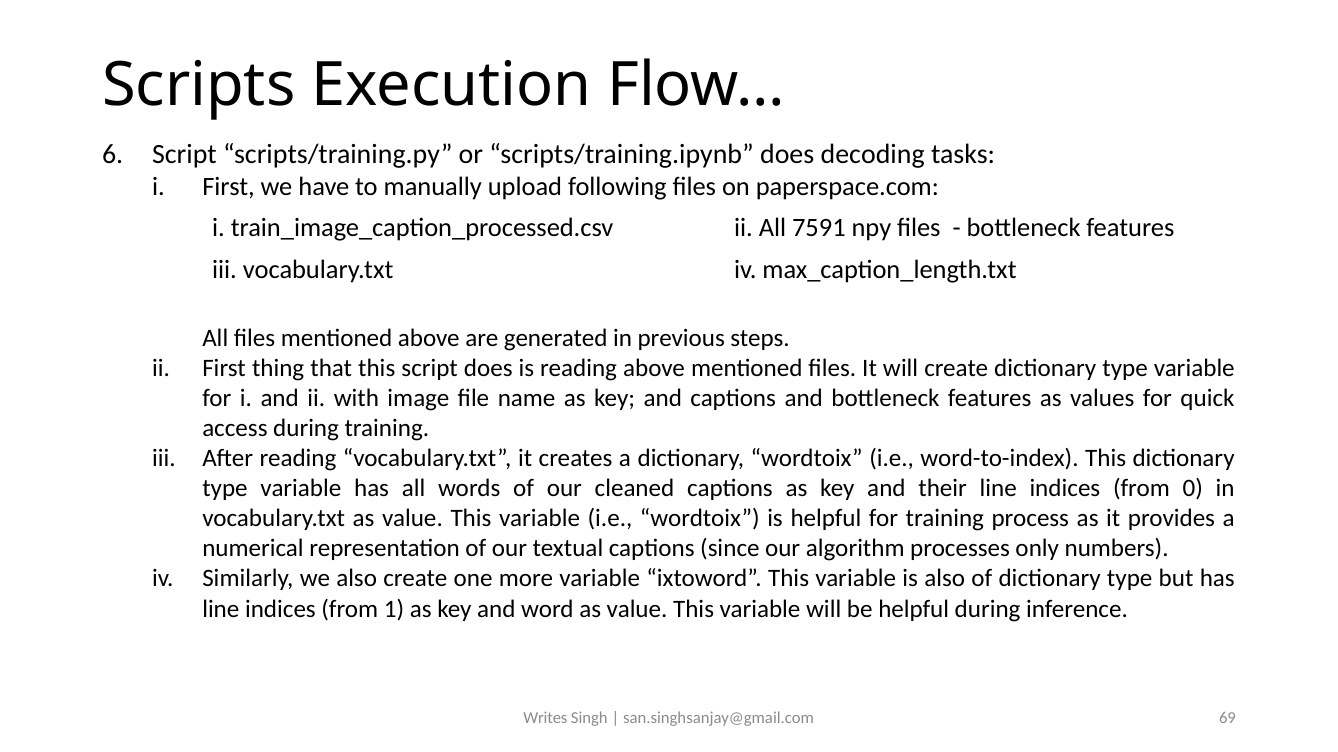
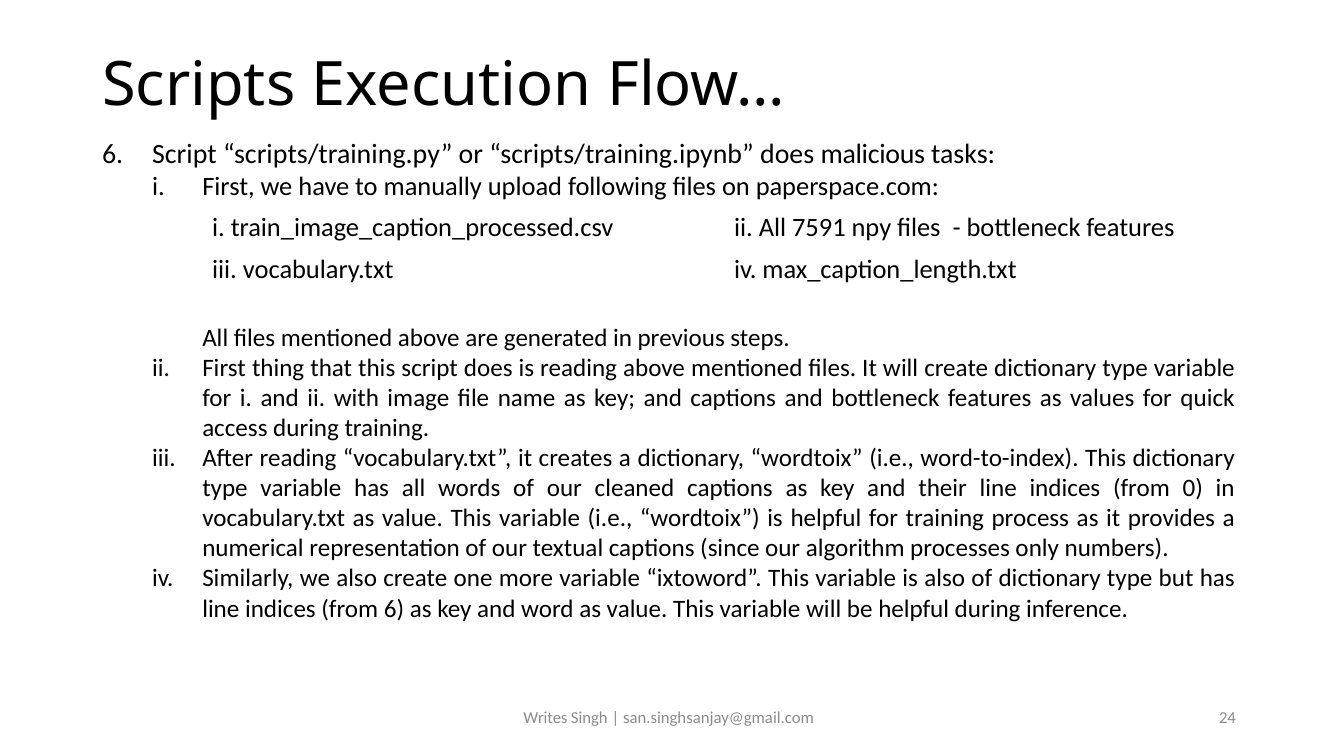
decoding: decoding -> malicious (873, 155)
from 1: 1 -> 6 (394, 609)
69: 69 -> 24 (1227, 719)
